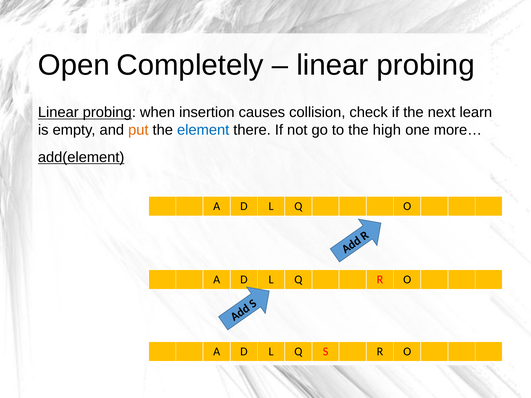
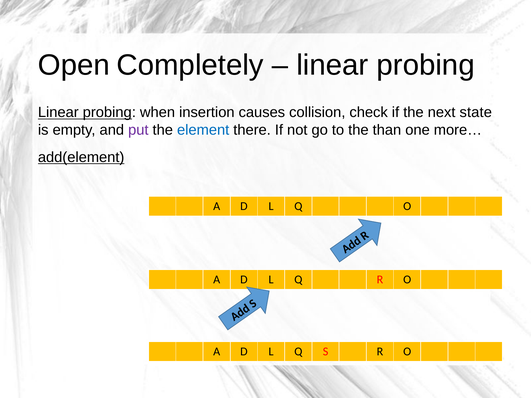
learn: learn -> state (476, 113)
put colour: orange -> purple (138, 130)
high: high -> than (387, 130)
